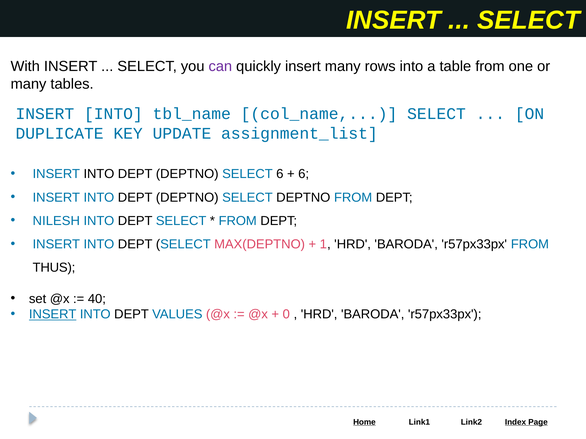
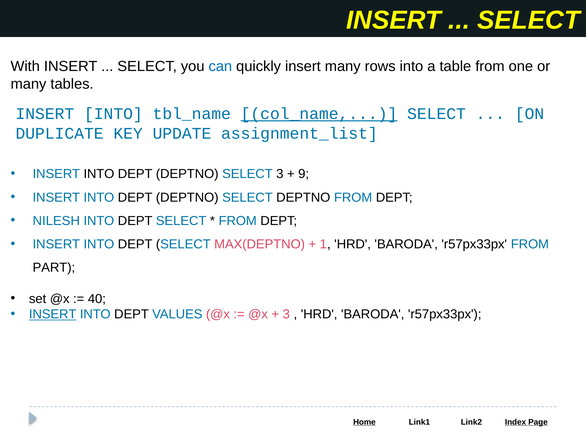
can colour: purple -> blue (220, 66)
col_name underline: none -> present (319, 114)
SELECT 6: 6 -> 3 (280, 174)
6: 6 -> 9 (304, 174)
THUS: THUS -> PART (54, 268)
0: 0 -> 3 (286, 315)
